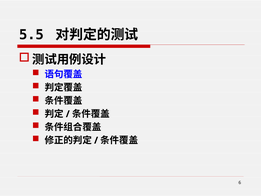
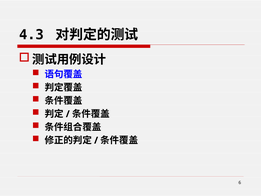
5.5: 5.5 -> 4.3 (31, 35)
